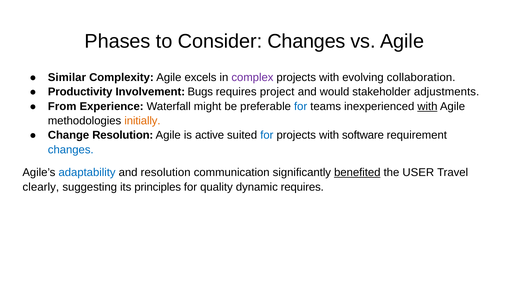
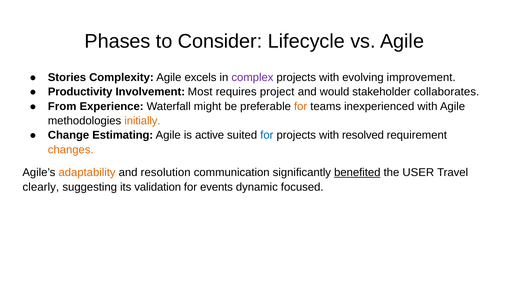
Consider Changes: Changes -> Lifecycle (306, 41)
Similar: Similar -> Stories (67, 78)
collaboration: collaboration -> improvement (421, 78)
Bugs: Bugs -> Most (200, 92)
adjustments: adjustments -> collaborates (447, 92)
for colour: blue -> orange (301, 106)
with underline: present -> none (427, 106)
Change Resolution: Resolution -> Estimating (123, 135)
software: software -> resolved (363, 135)
changes colour: blue -> orange (71, 150)
adaptability colour: blue -> orange (87, 173)
principles: principles -> validation (158, 187)
quality: quality -> events (217, 187)
dynamic requires: requires -> focused (302, 187)
